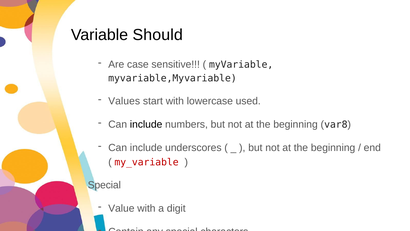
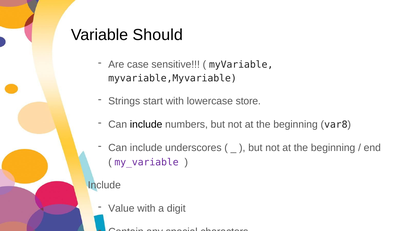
Values: Values -> Strings (124, 101)
used: used -> store (248, 101)
my_variable colour: red -> purple (147, 162)
Special: Special -> Include (104, 185)
